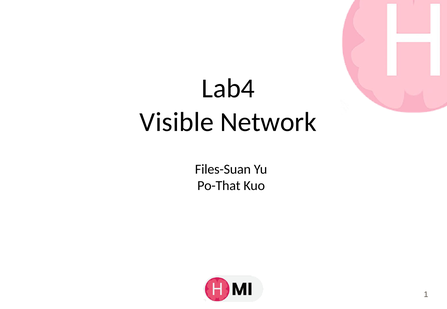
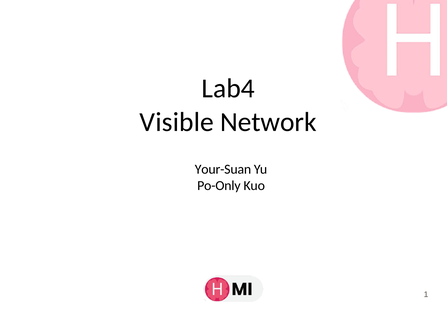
Files-Suan: Files-Suan -> Your-Suan (223, 169)
Po-That: Po-That -> Po-Only (219, 186)
